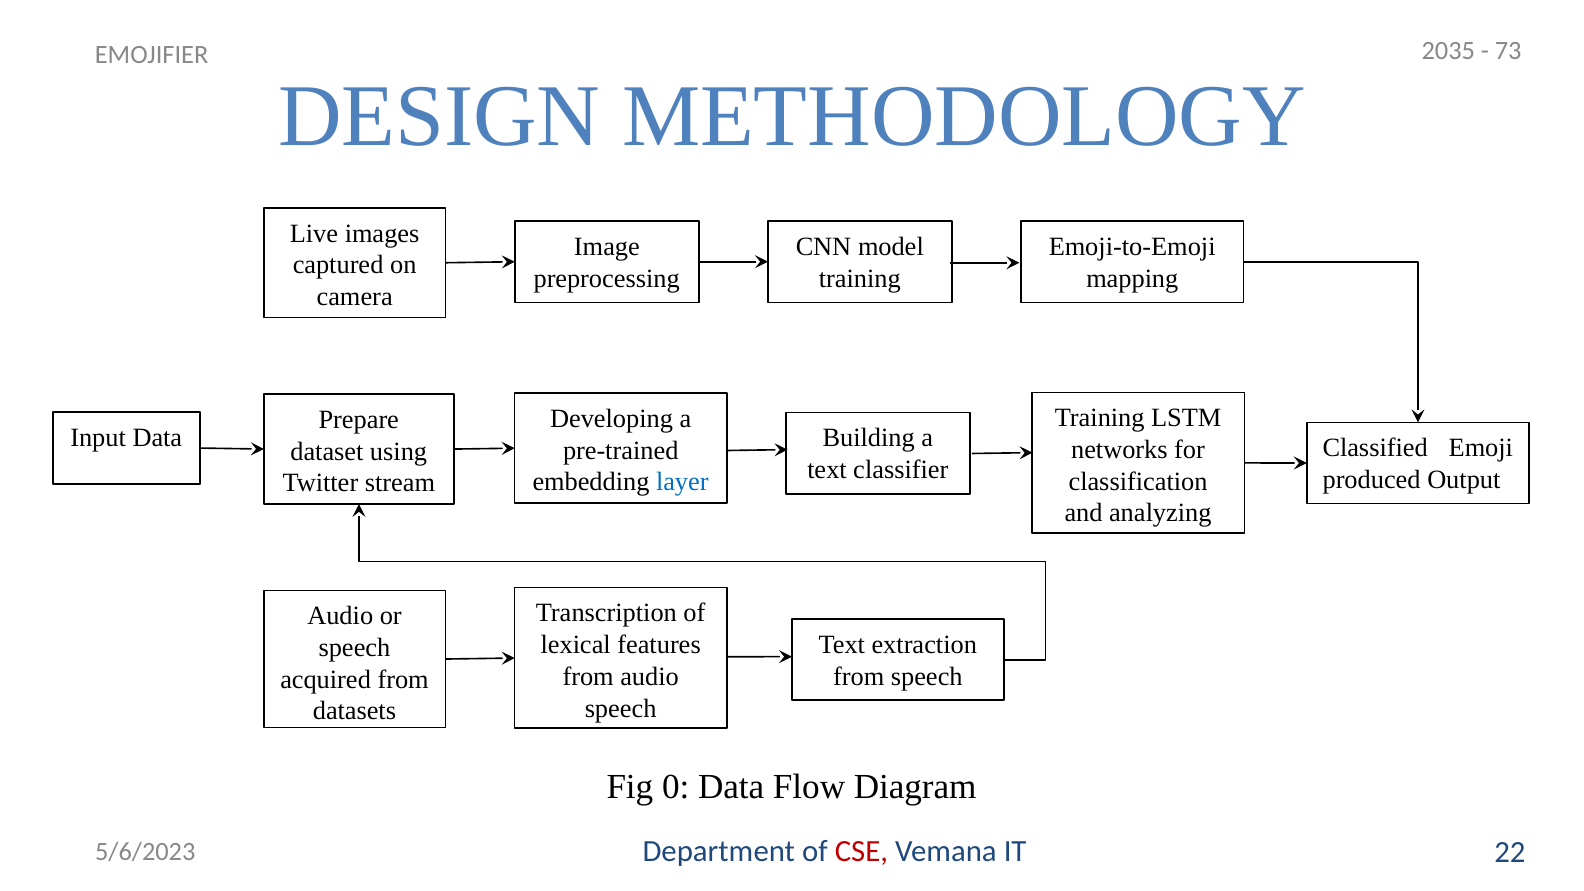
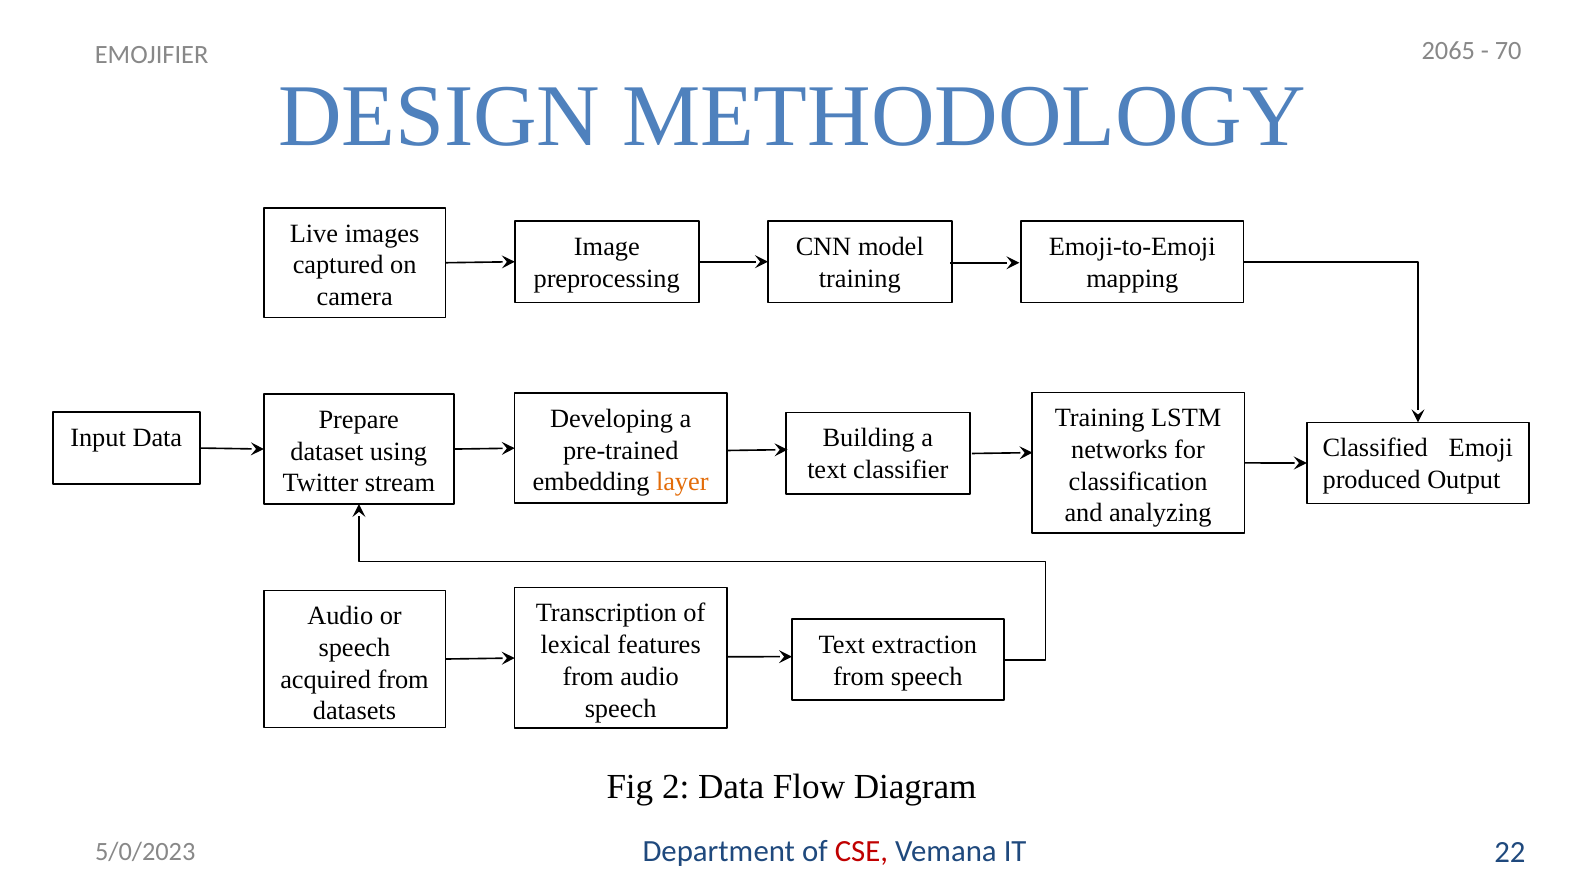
2035: 2035 -> 2065 (1448, 51)
73: 73 -> 70 (1508, 51)
layer colour: blue -> orange (682, 482)
0: 0 -> 2 (676, 787)
5/6/2023: 5/6/2023 -> 5/0/2023 (145, 851)
